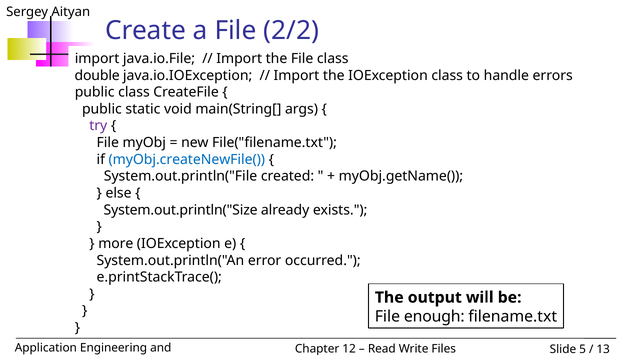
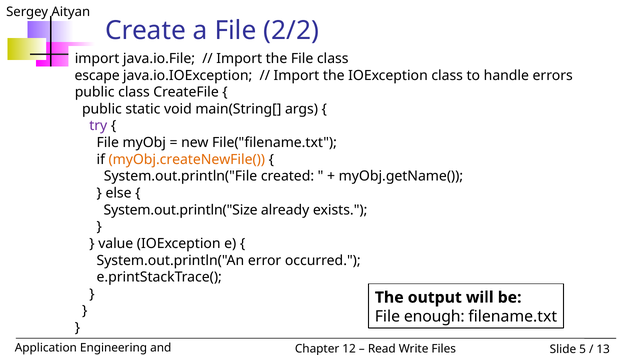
double: double -> escape (97, 75)
myObj.createNewFile( colour: blue -> orange (187, 160)
more: more -> value (116, 244)
